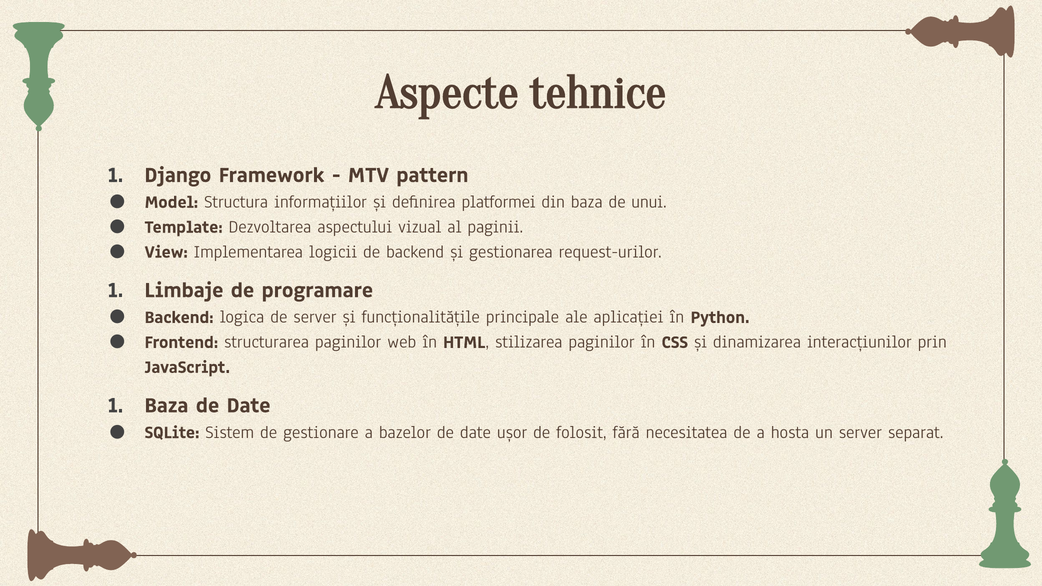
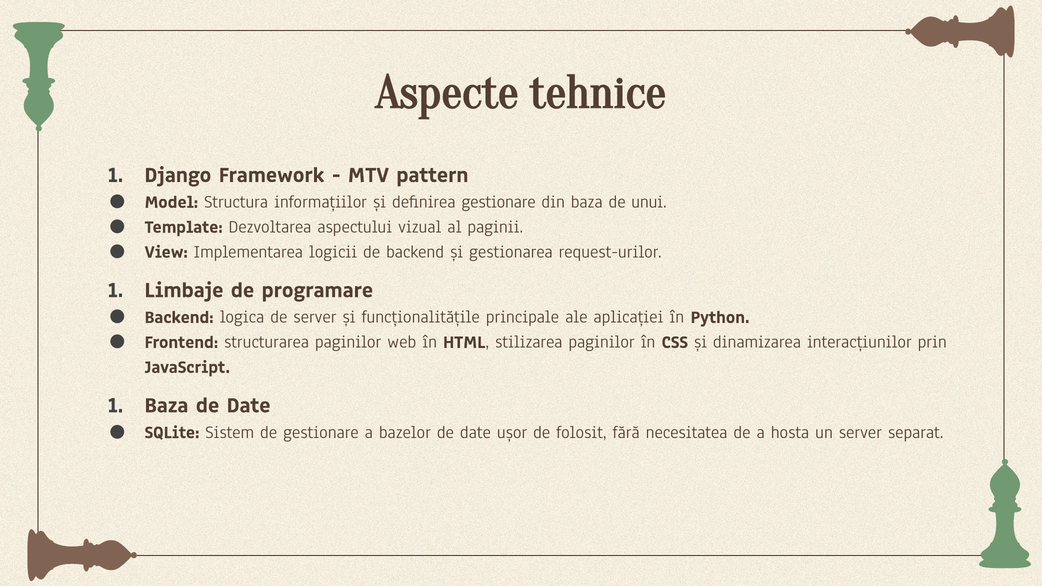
definirea platformei: platformei -> gestionare (499, 202)
